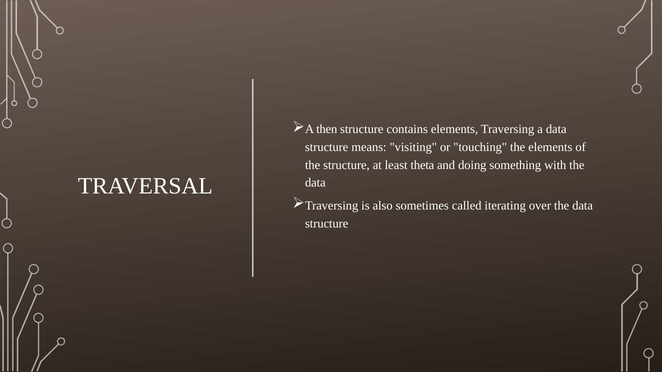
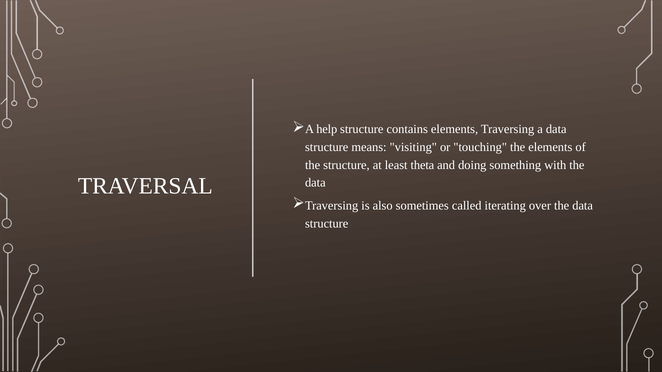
then: then -> help (327, 129)
